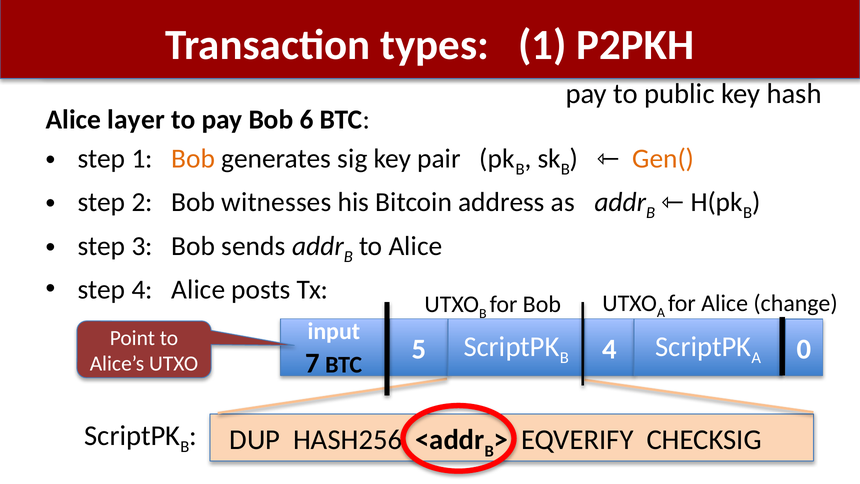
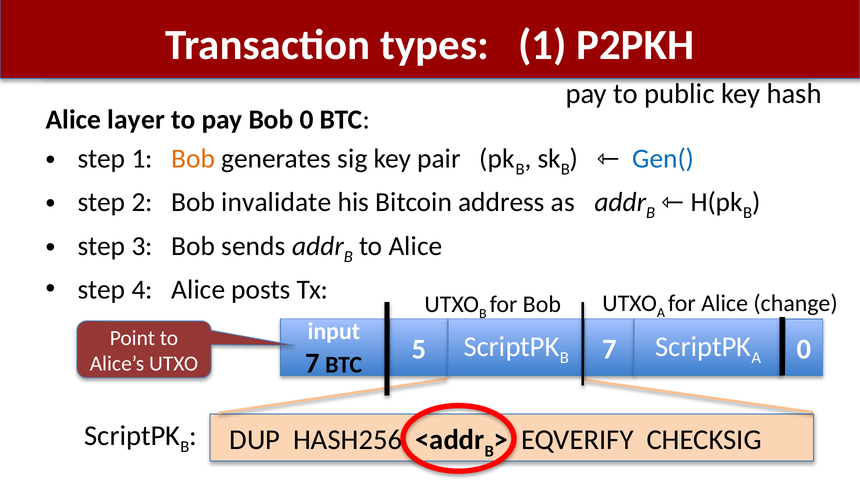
pay Bob 6: 6 -> 0 (307, 120)
Gen( colour: orange -> blue (663, 158)
witnesses: witnesses -> invalidate (276, 202)
4: 4 -> 7 (609, 349)
